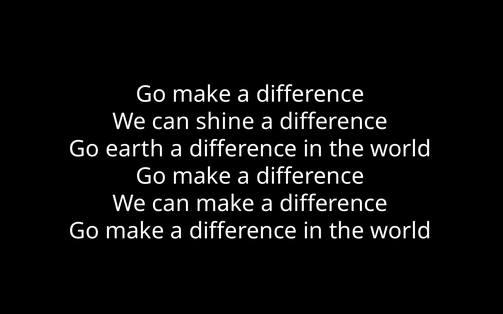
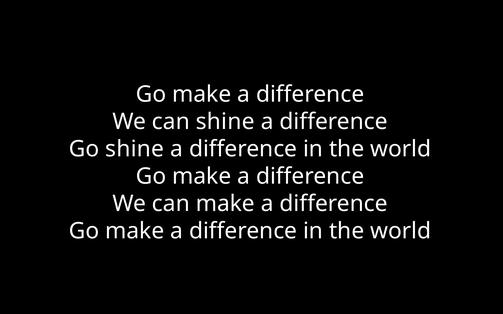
Go earth: earth -> shine (135, 149)
